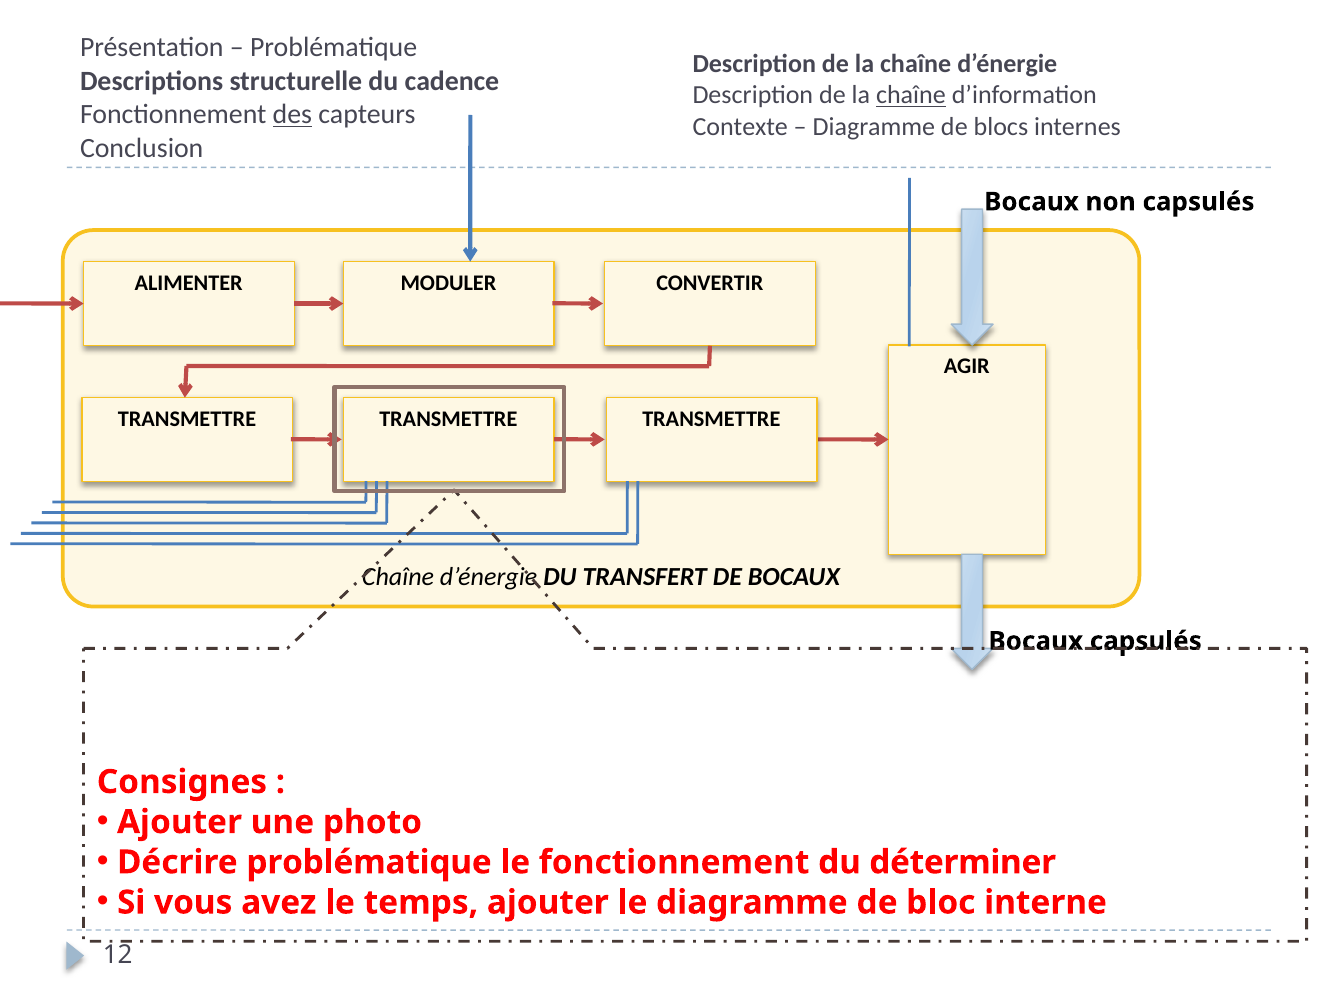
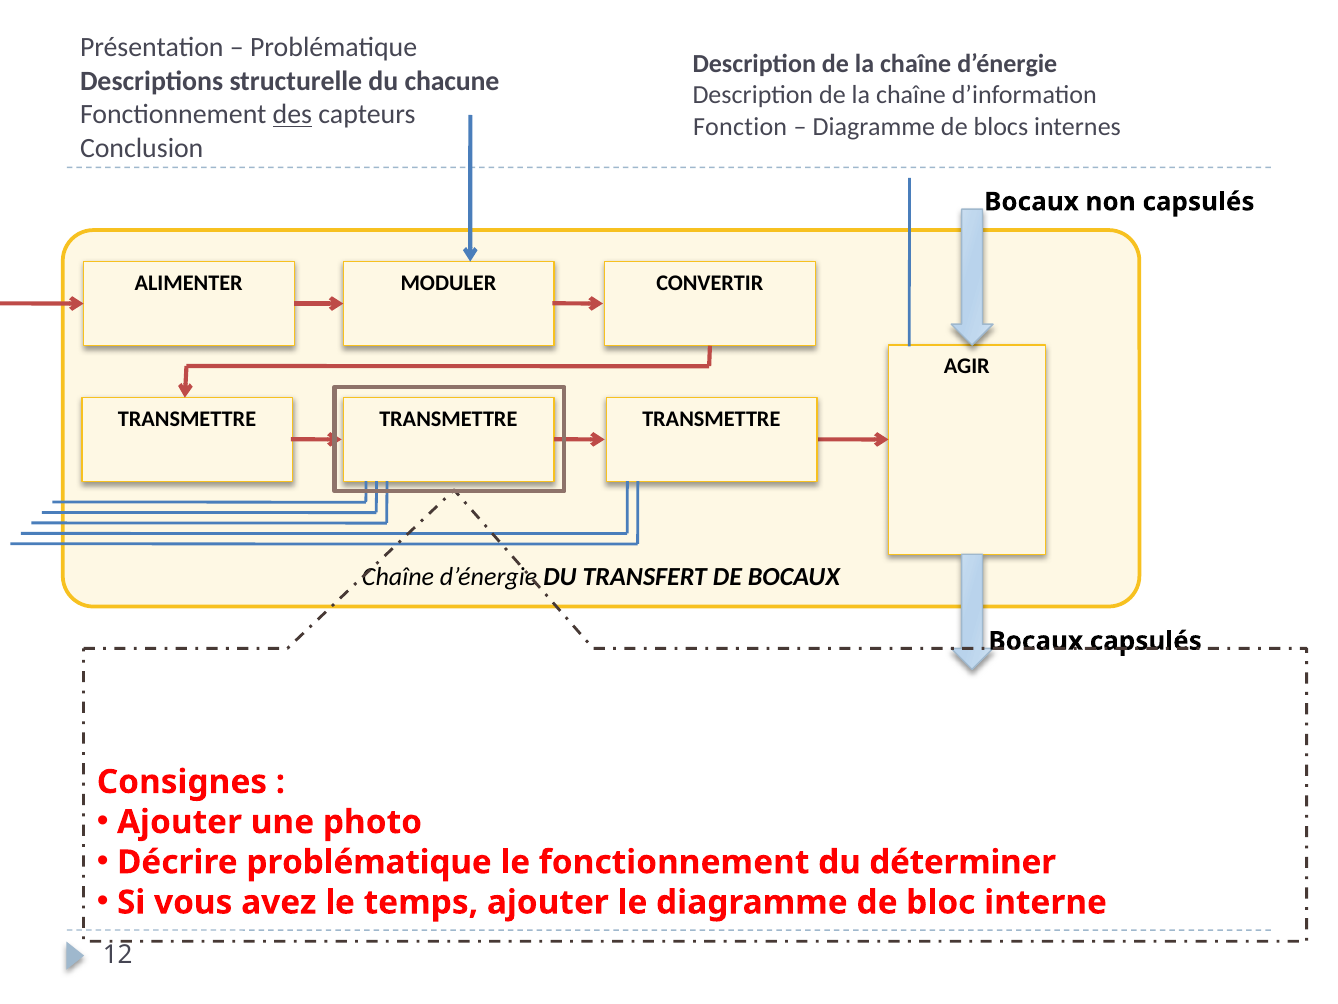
cadence: cadence -> chacune (452, 81)
chaîne underline: present -> none (911, 95)
Contexte: Contexte -> Fonction (740, 126)
